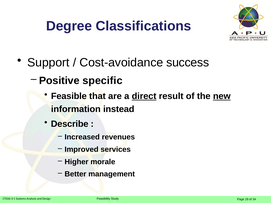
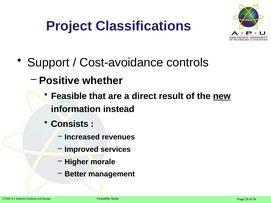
Degree: Degree -> Project (69, 26)
success: success -> controls (188, 63)
specific: specific -> whether (103, 81)
direct underline: present -> none (144, 96)
Describe: Describe -> Consists (70, 124)
